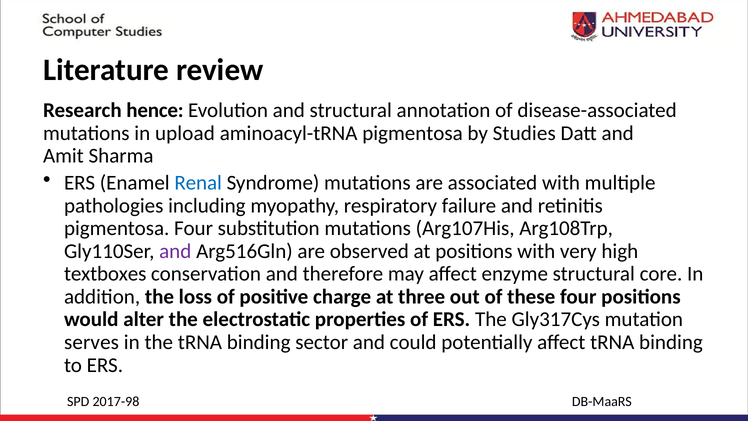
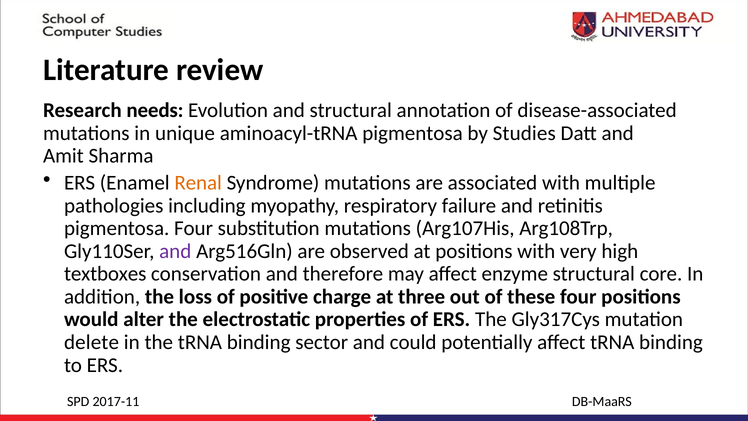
hence: hence -> needs (155, 110)
upload: upload -> unique (185, 133)
Renal colour: blue -> orange (198, 183)
serves: serves -> delete (92, 342)
2017-98: 2017-98 -> 2017-11 (116, 401)
